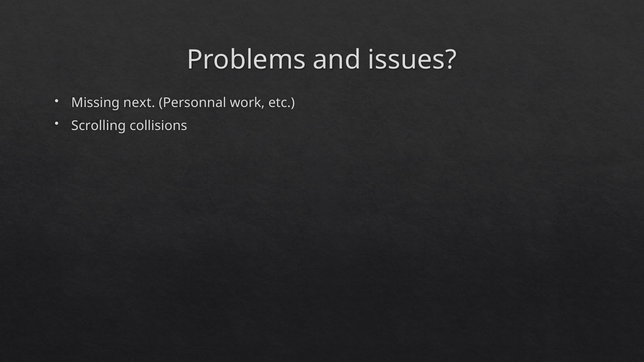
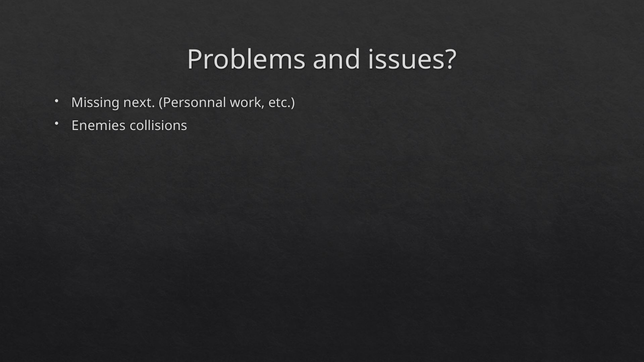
Scrolling: Scrolling -> Enemies (99, 126)
